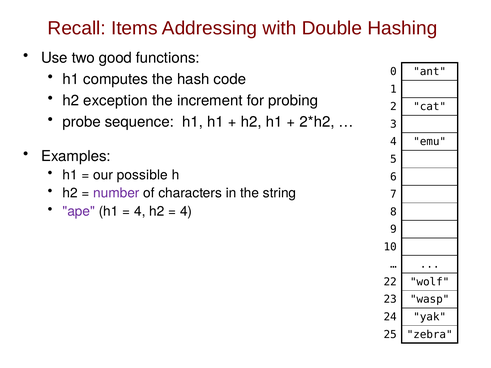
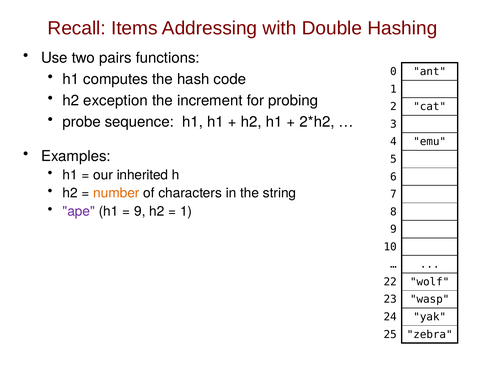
good: good -> pairs (115, 58)
possible: possible -> inherited (142, 175)
number colour: purple -> orange (116, 193)
4: 4 -> 9 (140, 211)
4: 4 -> 1 (186, 211)
